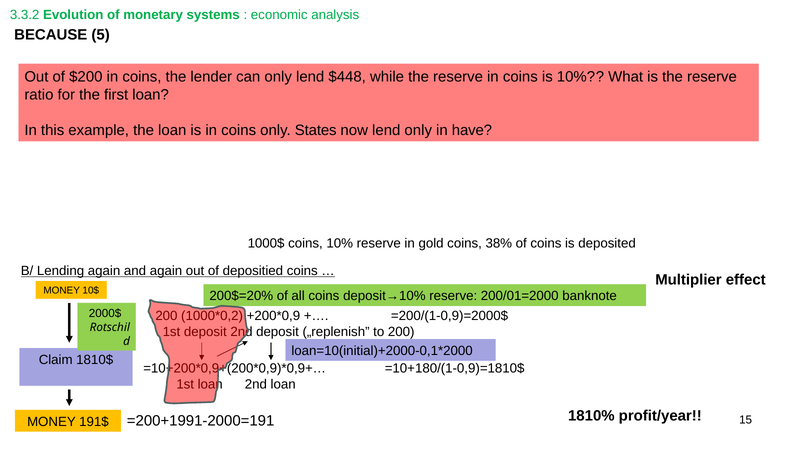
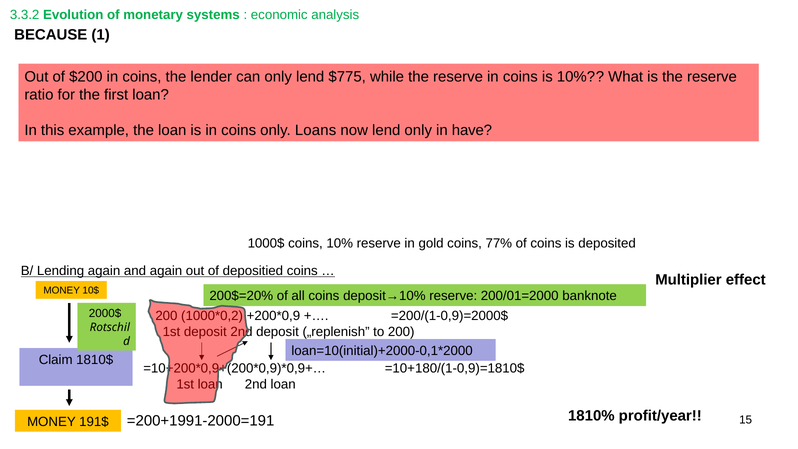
5: 5 -> 1 (101, 35)
$448: $448 -> $775 (347, 77)
States: States -> Loans (316, 130)
38%: 38% -> 77% (499, 243)
